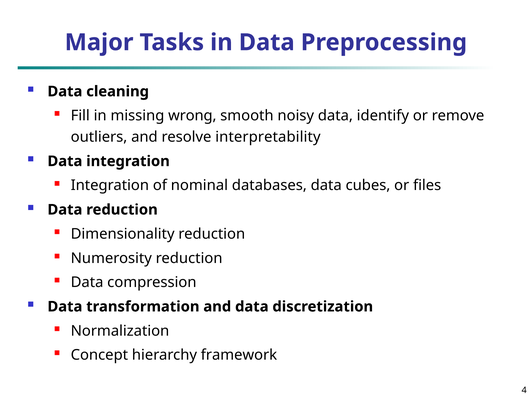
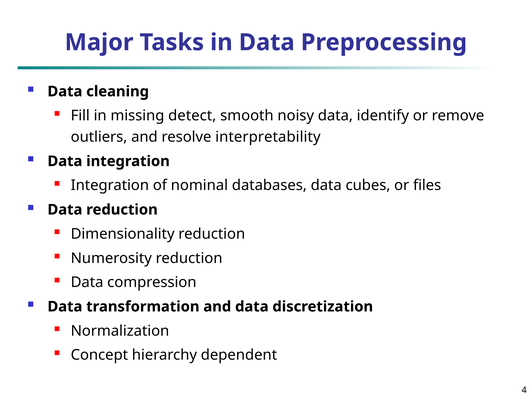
wrong: wrong -> detect (192, 116)
framework: framework -> dependent (239, 355)
